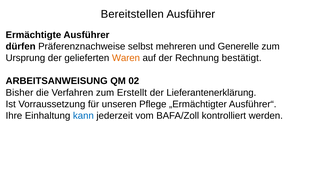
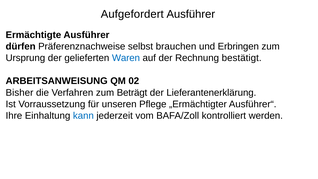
Bereitstellen: Bereitstellen -> Aufgefordert (132, 14)
mehreren: mehreren -> brauchen (176, 46)
Generelle: Generelle -> Erbringen (238, 46)
Waren colour: orange -> blue (126, 58)
Erstellt: Erstellt -> Beträgt (132, 93)
